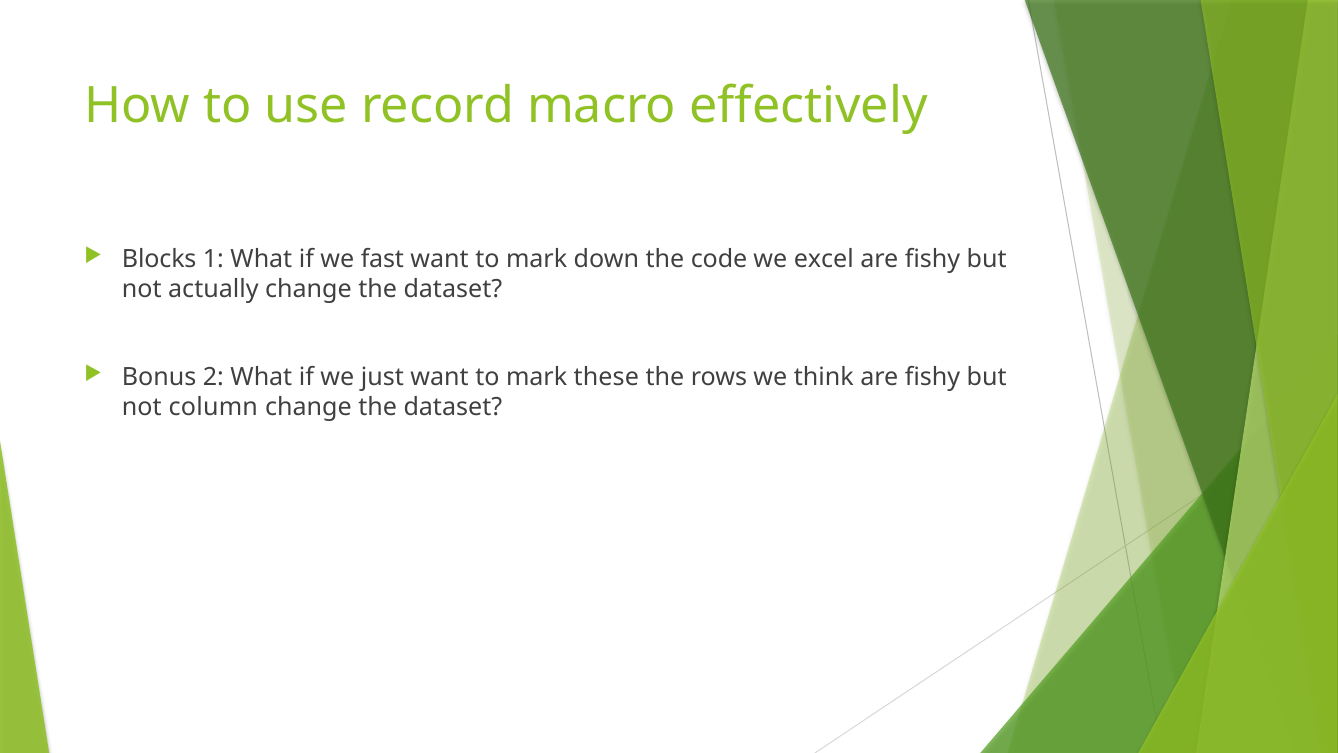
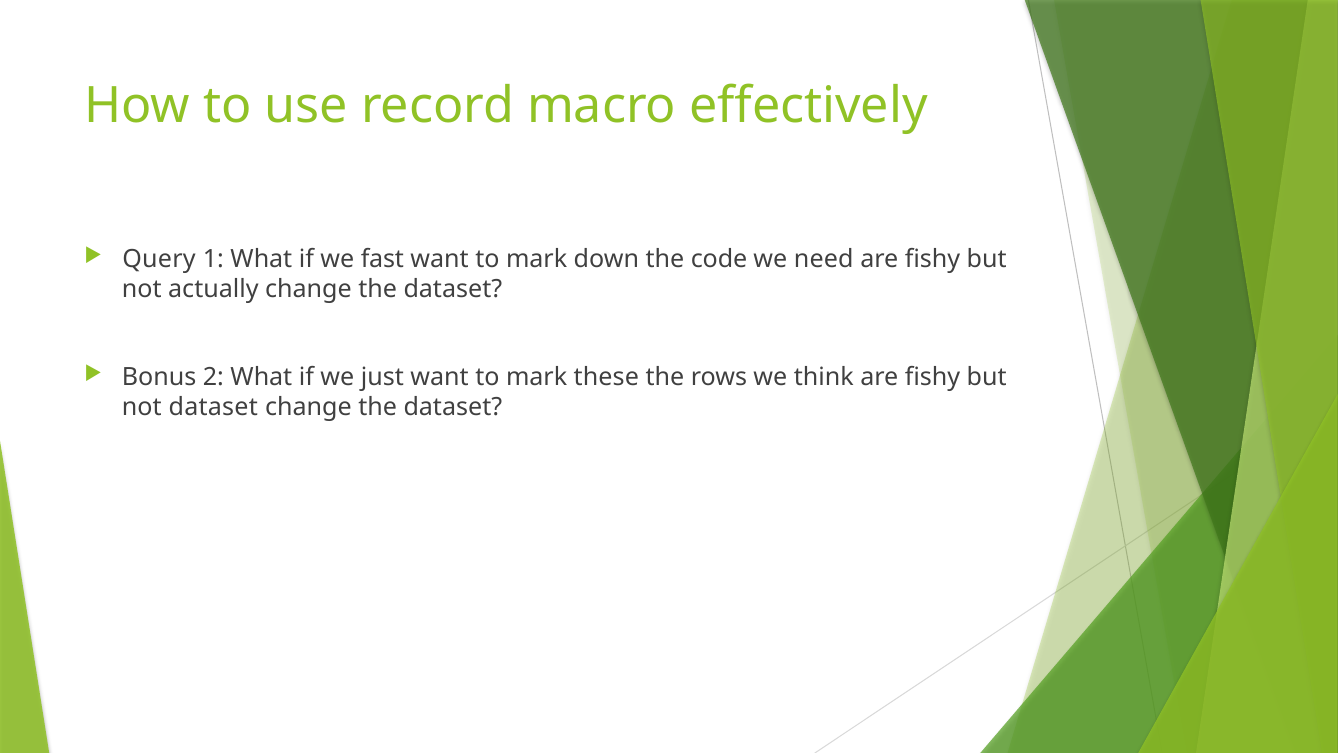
Blocks: Blocks -> Query (159, 259)
excel: excel -> need (824, 259)
not column: column -> dataset (213, 407)
